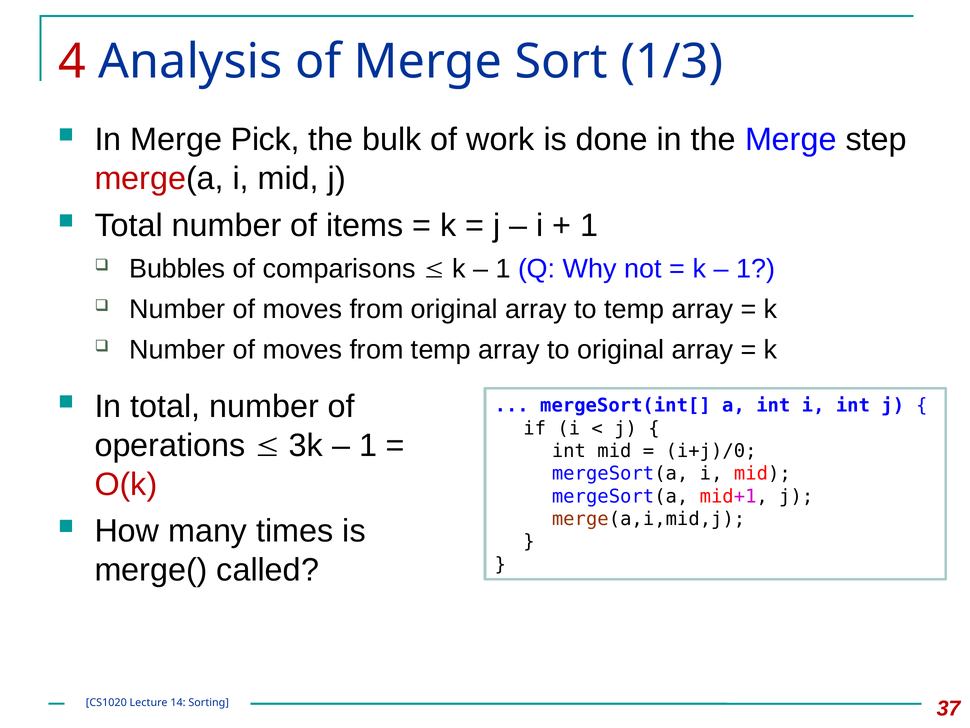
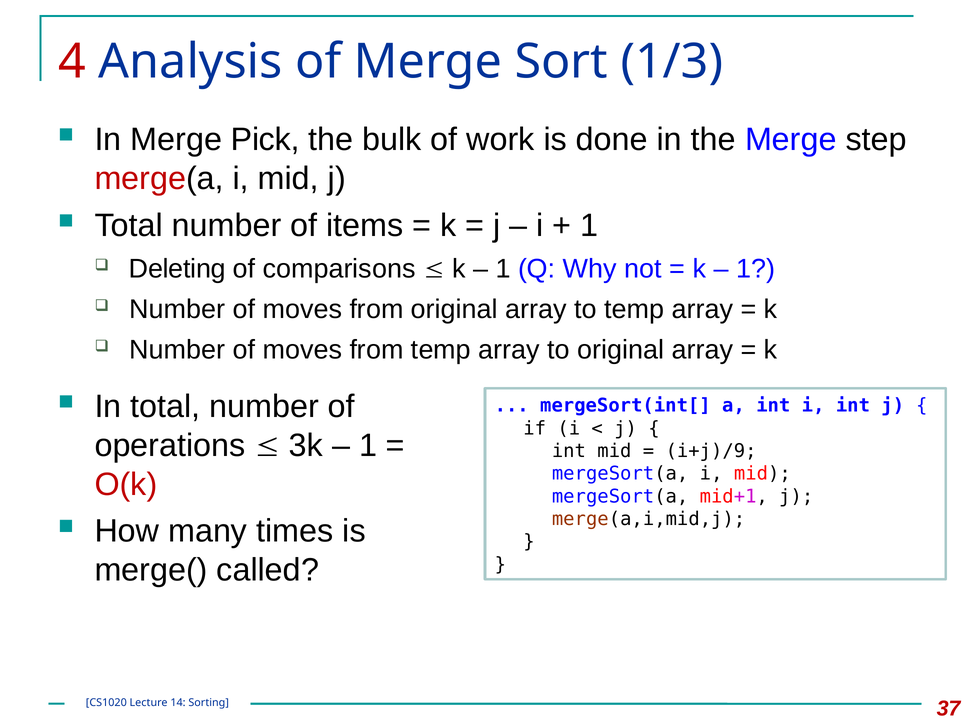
Bubbles: Bubbles -> Deleting (177, 269)
i+j)/0: i+j)/0 -> i+j)/9 (711, 451)
